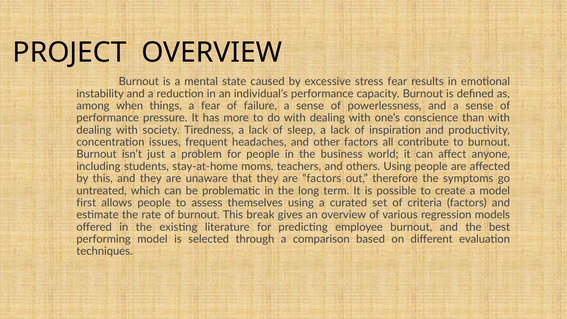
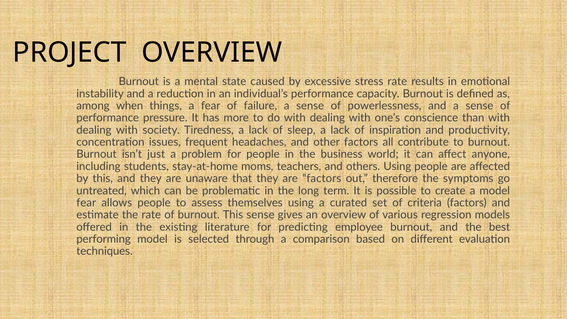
stress fear: fear -> rate (397, 82)
first: first -> fear (86, 203)
This break: break -> sense (261, 215)
